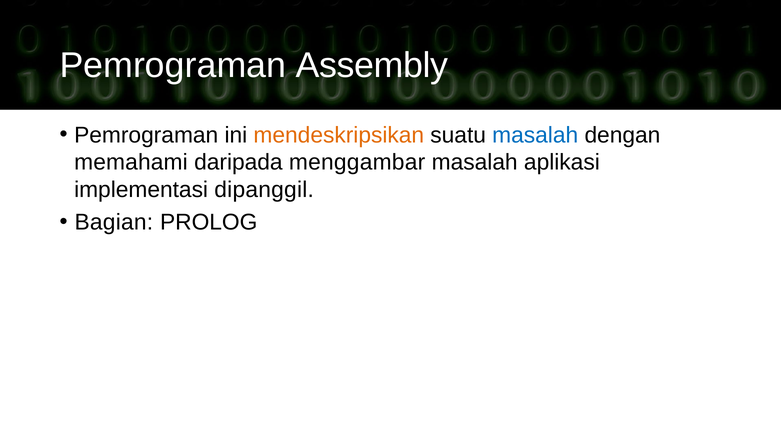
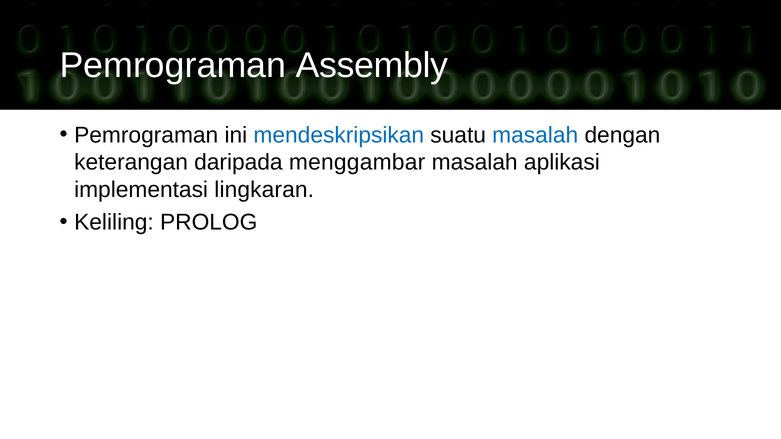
mendeskripsikan colour: orange -> blue (339, 135)
memahami: memahami -> keterangan (131, 162)
dipanggil: dipanggil -> lingkaran (264, 190)
Bagian: Bagian -> Keliling (114, 222)
